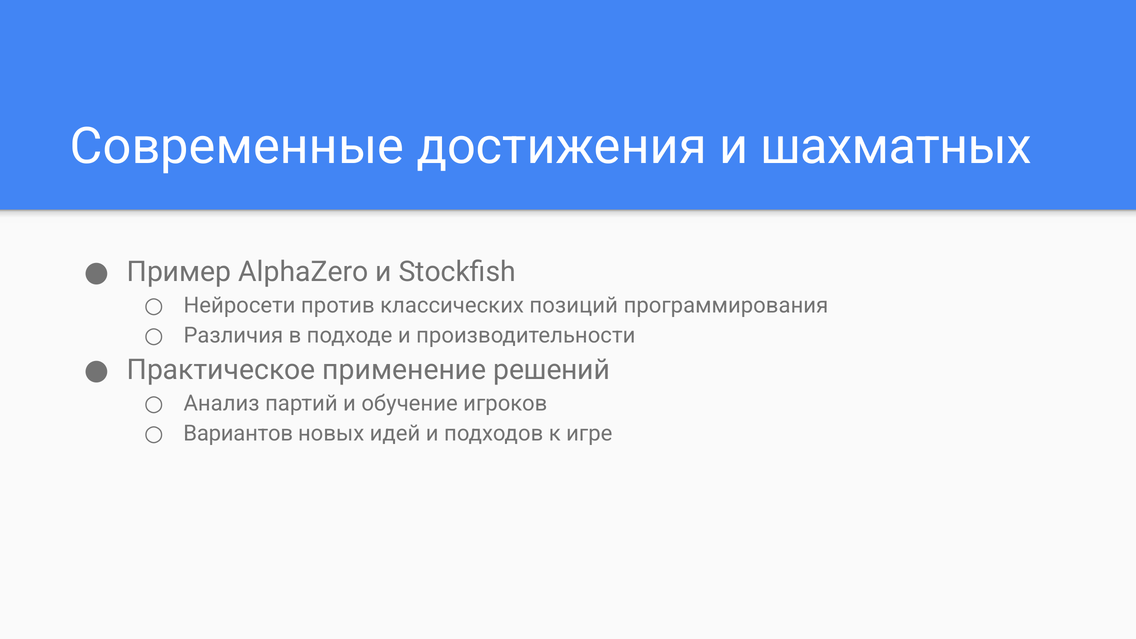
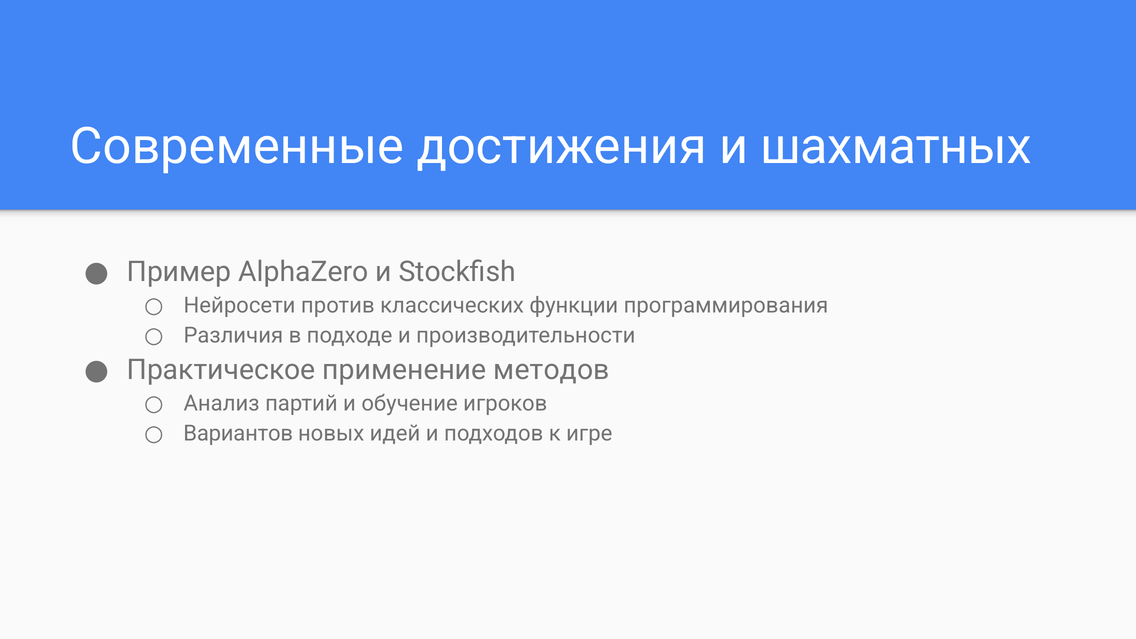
позиций: позиций -> функции (574, 305)
решений: решений -> методов (551, 370)
